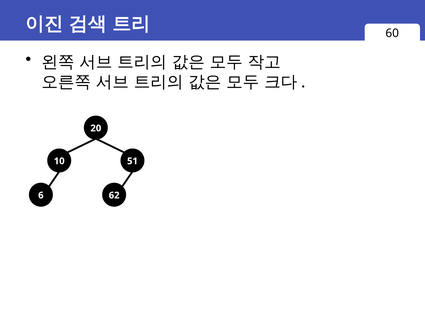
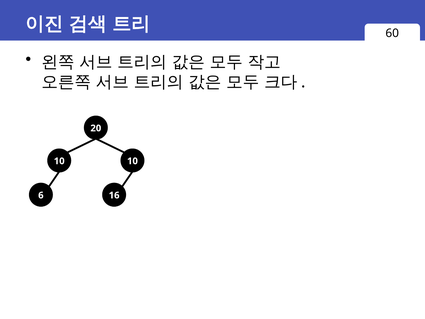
10 51: 51 -> 10 (132, 161)
62: 62 -> 16 (114, 195)
